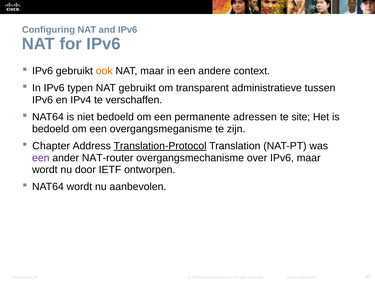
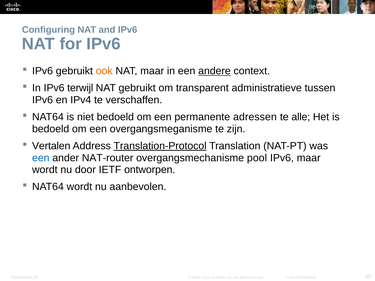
andere underline: none -> present (214, 71)
typen: typen -> terwijl (80, 88)
site: site -> alle (301, 117)
Chapter: Chapter -> Vertalen (51, 146)
een colour: purple -> blue (41, 158)
over: over -> pool (257, 158)
